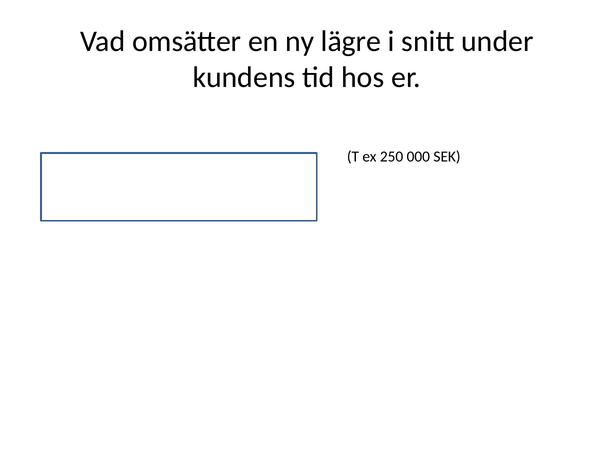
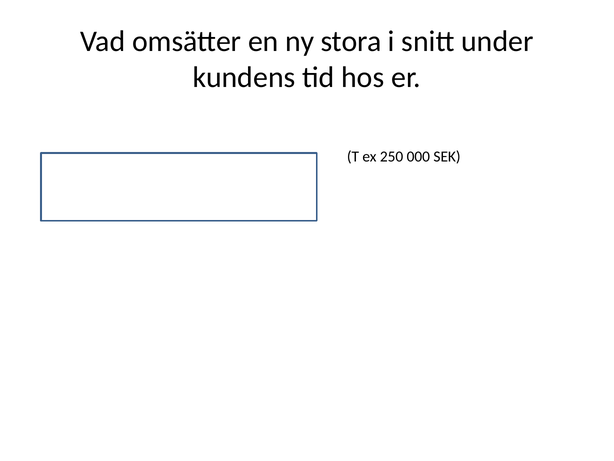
lägre: lägre -> stora (351, 41)
